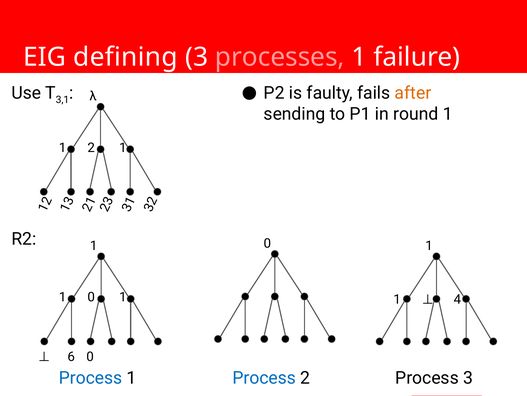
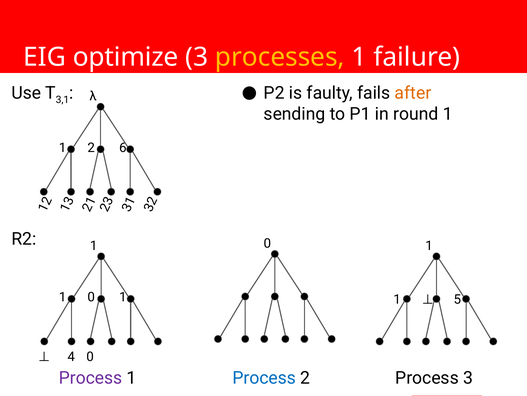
defining: defining -> optimize (126, 57)
processes colour: pink -> yellow (280, 57)
1: 1 -> 6 (123, 147)
4: 4 -> 5 (457, 299)
6: 6 -> 4 (71, 356)
Process colour: blue -> purple (91, 377)
